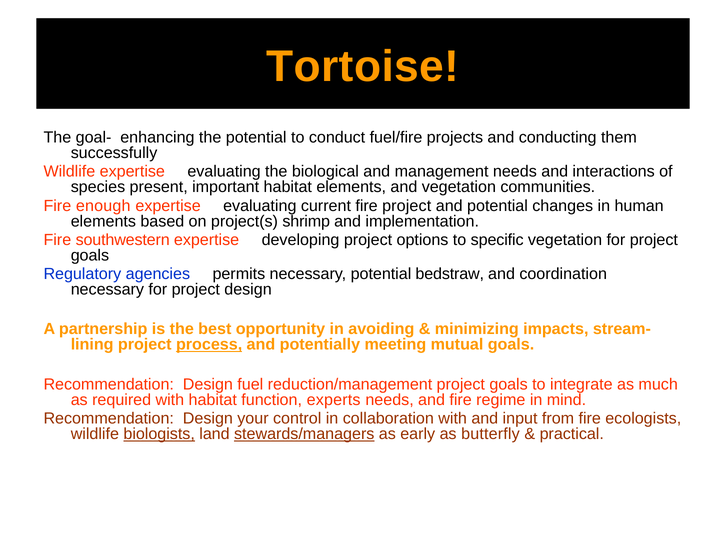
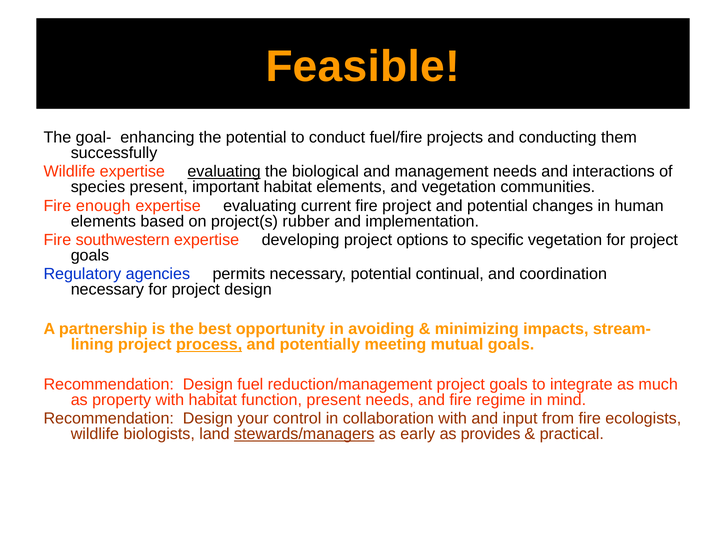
Tortoise: Tortoise -> Feasible (363, 67)
evaluating underline: none -> present (224, 172)
shrimp: shrimp -> rubber (306, 221)
bedstraw: bedstraw -> continual (450, 274)
required: required -> property (122, 400)
function experts: experts -> present (334, 400)
biologists underline: present -> none (159, 434)
butterfly: butterfly -> provides (491, 434)
